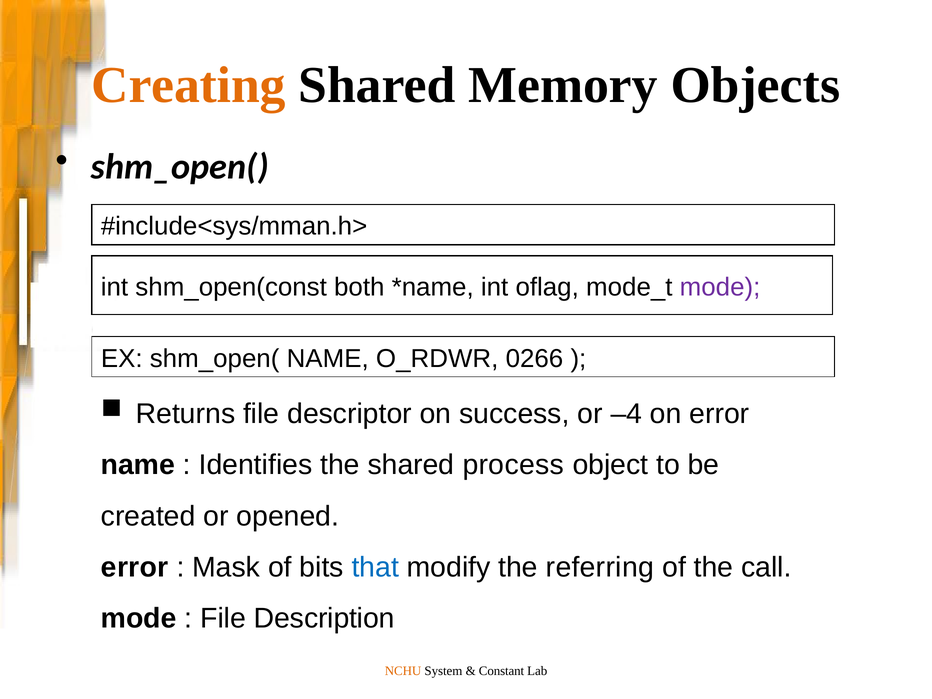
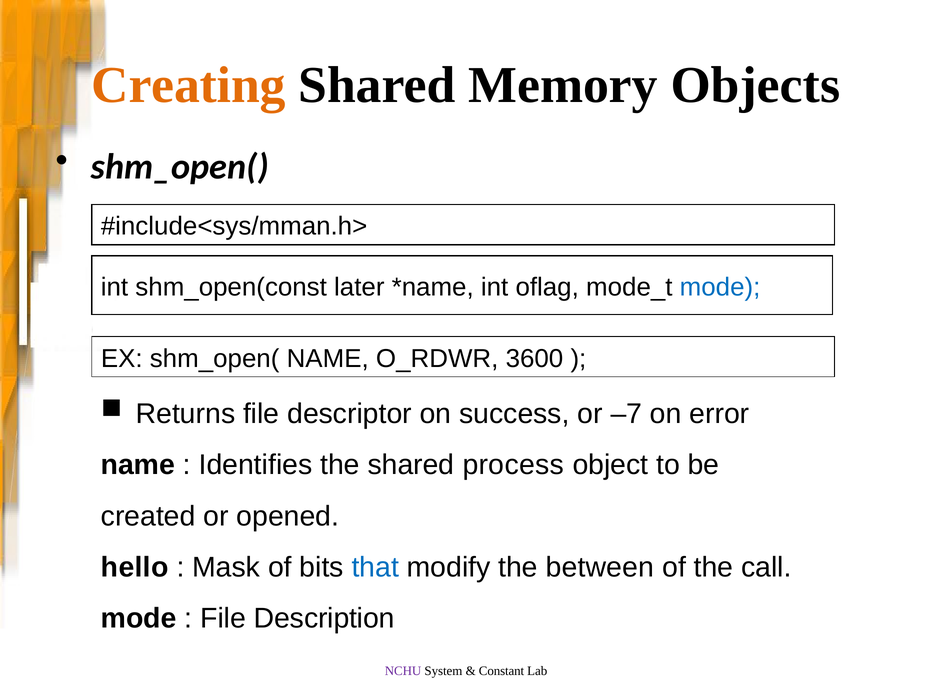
both: both -> later (359, 287)
mode colour: purple -> blue (720, 287)
0266: 0266 -> 3600 (534, 358)
–4: –4 -> –7 (626, 414)
error: error -> hello (135, 567)
referring: referring -> between (600, 567)
NCHU colour: orange -> purple (403, 671)
